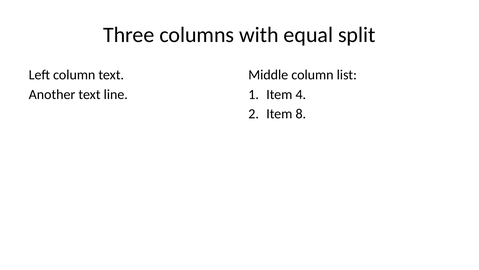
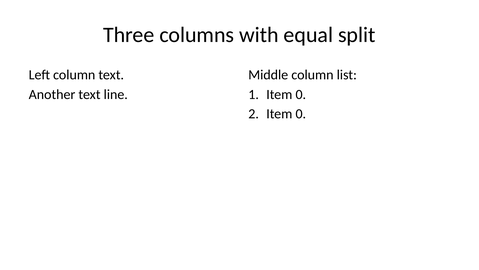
1 Item 4: 4 -> 0 (301, 94)
2 Item 8: 8 -> 0 (301, 114)
